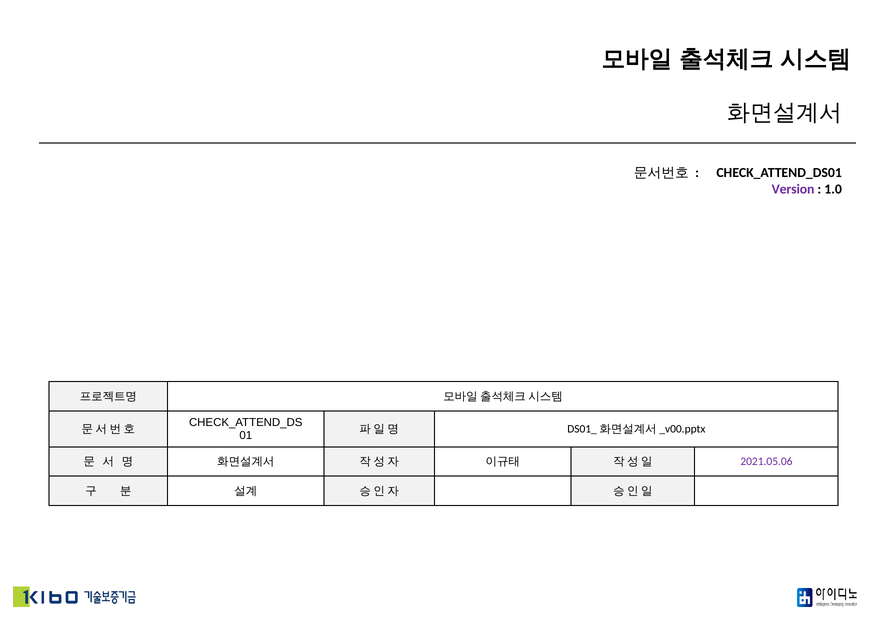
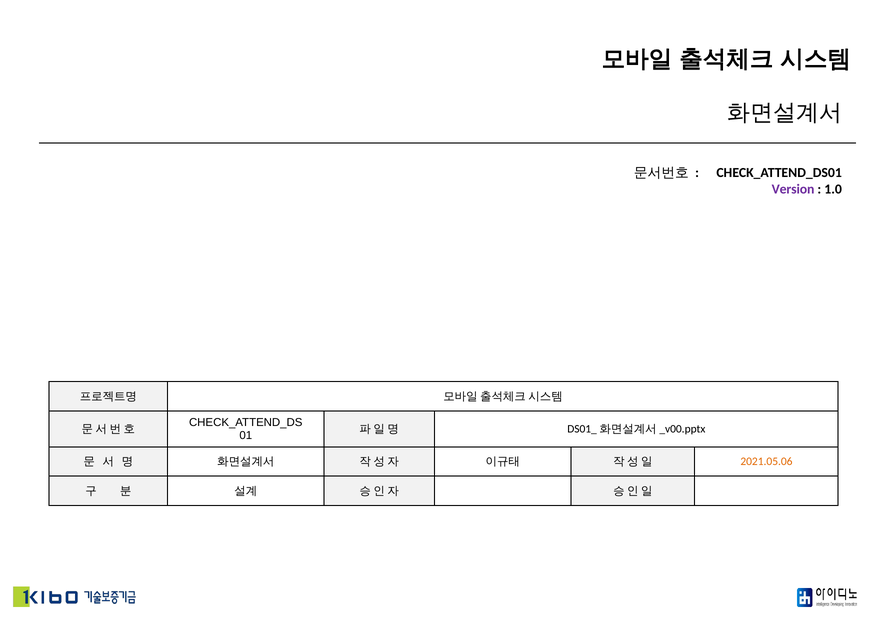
2021.05.06 colour: purple -> orange (766, 461)
